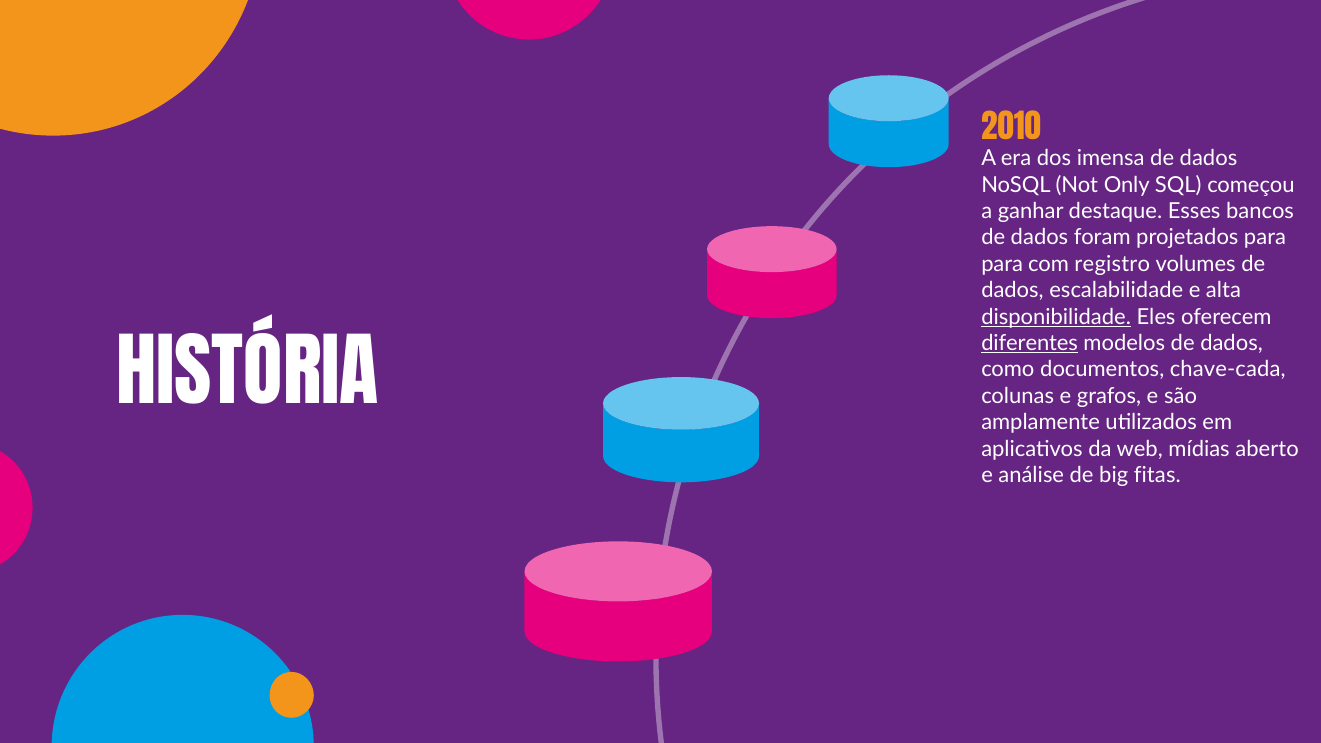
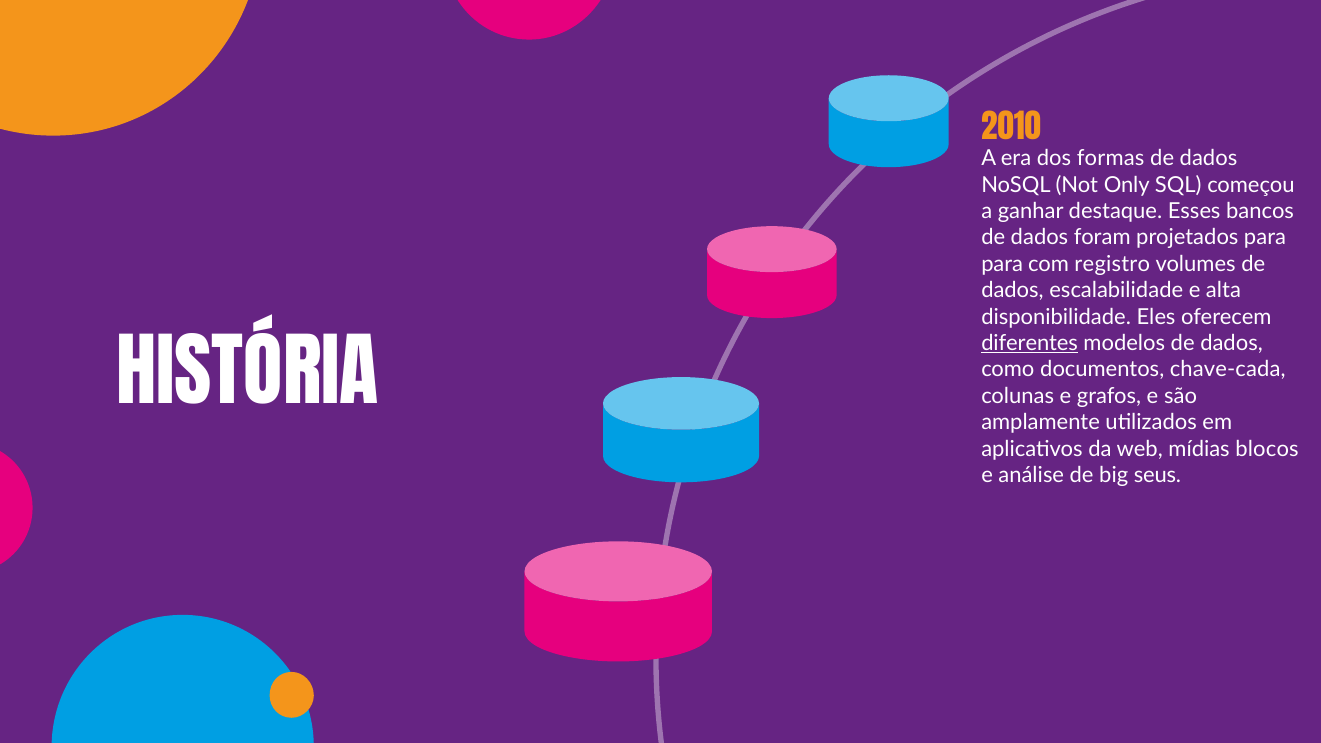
imensa: imensa -> formas (1111, 158)
disponibilidade underline: present -> none (1056, 317)
aberto: aberto -> blocos (1267, 449)
fitas: fitas -> seus (1157, 475)
